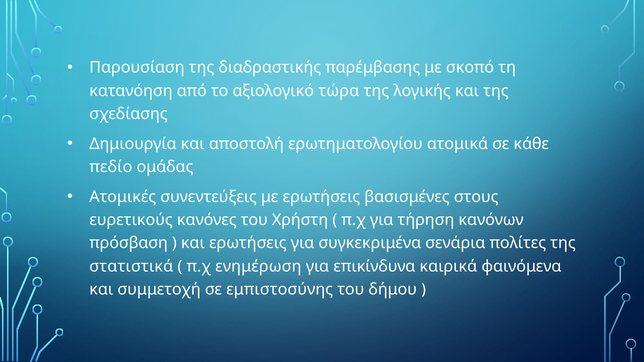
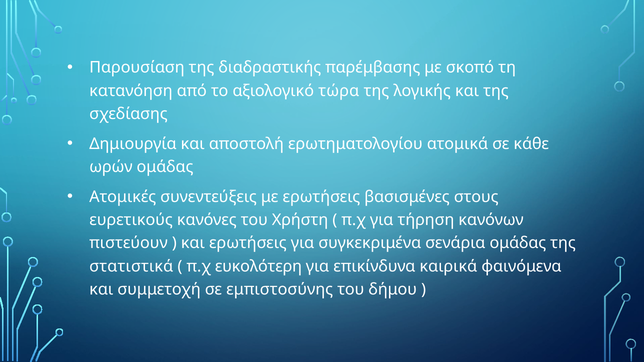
πεδίο: πεδίο -> ωρών (111, 167)
πρόσβαση: πρόσβαση -> πιστεύουν (129, 243)
σενάρια πολίτες: πολίτες -> ομάδας (518, 243)
ενημέρωση: ενημέρωση -> ευκολότερη (258, 267)
